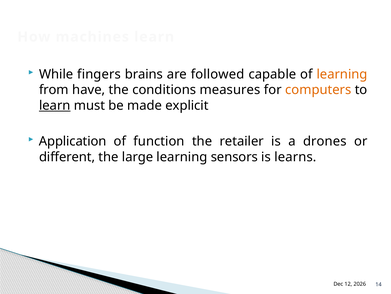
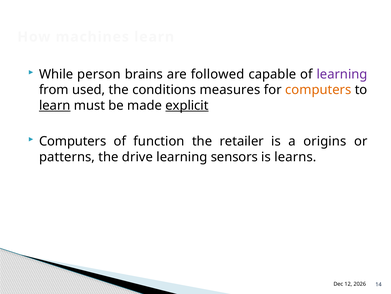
fingers: fingers -> person (99, 74)
learning colour: orange -> purple (342, 74)
have: have -> used (89, 90)
explicit underline: none -> present (187, 105)
Application: Application -> Computers (73, 141)
drones: drones -> origins (325, 141)
different: different -> patterns (67, 157)
large: large -> drive (137, 157)
